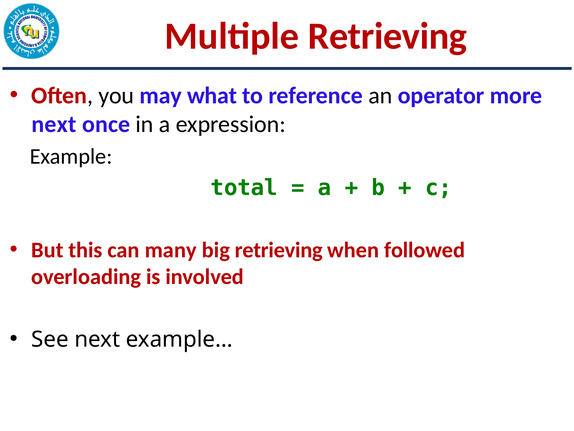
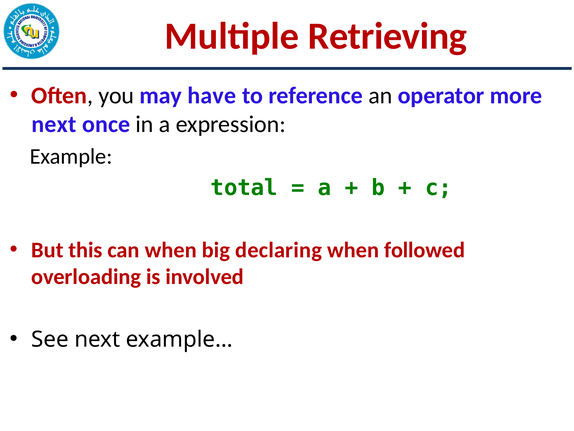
what: what -> have (212, 95)
can many: many -> when (171, 250)
big retrieving: retrieving -> declaring (279, 250)
